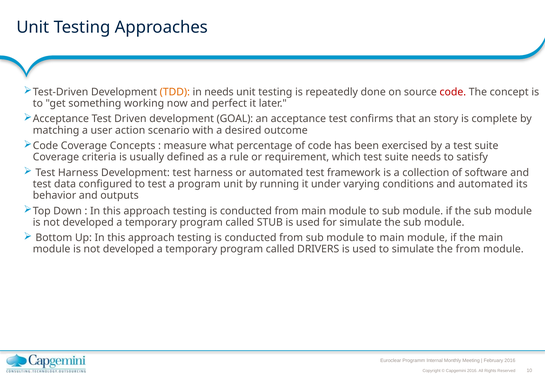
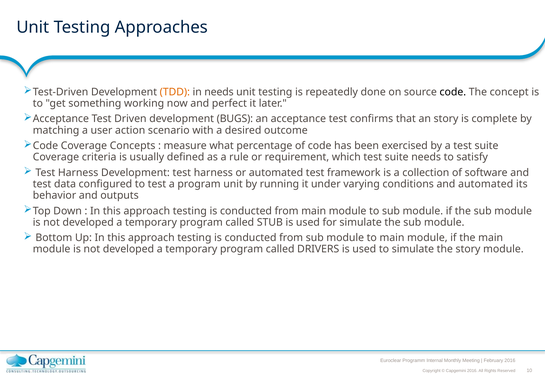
code colour: red -> black (453, 92)
GOAL: GOAL -> BUGS (235, 119)
the from: from -> story (468, 249)
